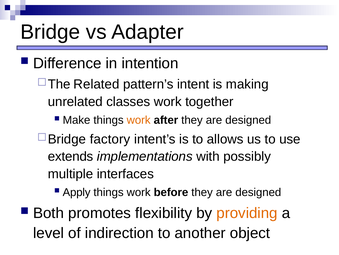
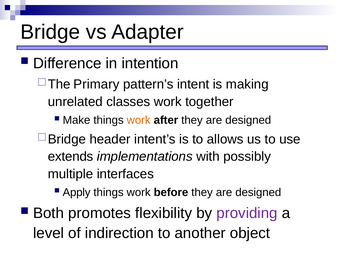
Related: Related -> Primary (96, 84)
factory: factory -> header (110, 139)
providing colour: orange -> purple (247, 213)
